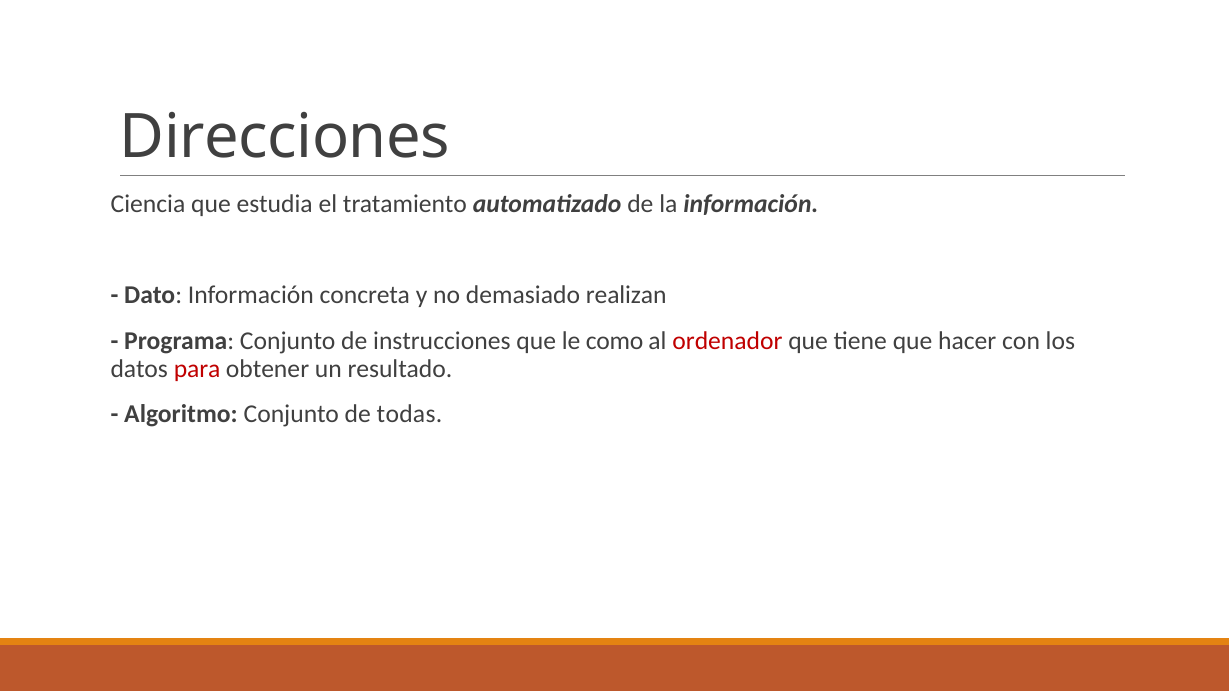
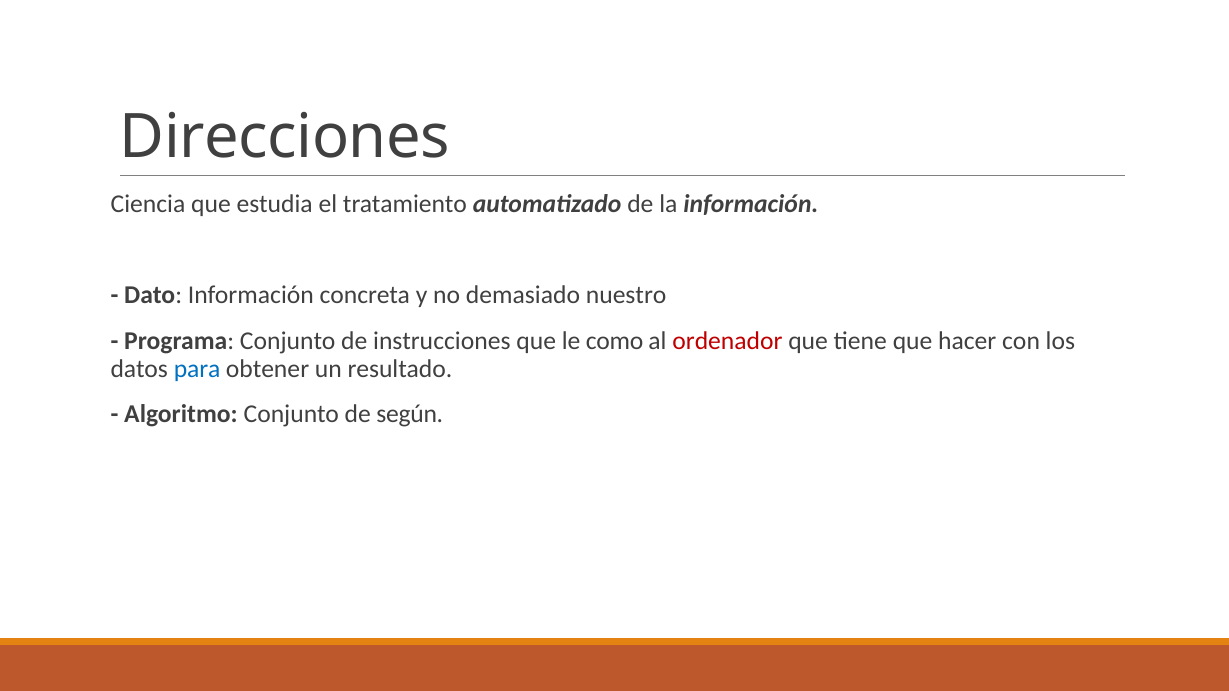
realizan: realizan -> nuestro (626, 296)
para colour: red -> blue (197, 369)
todas: todas -> según (410, 414)
